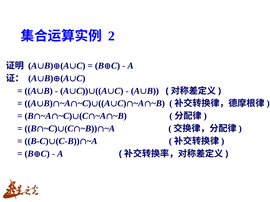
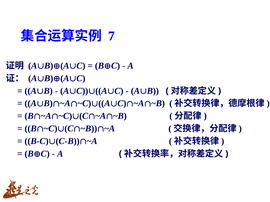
2: 2 -> 7 (111, 36)
